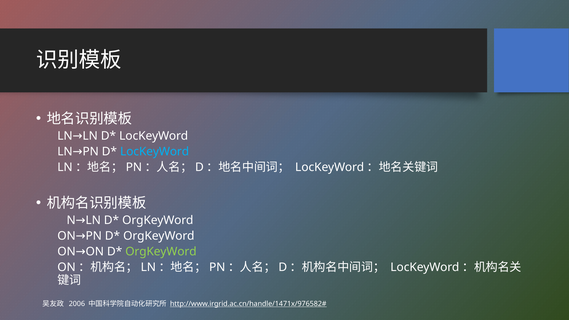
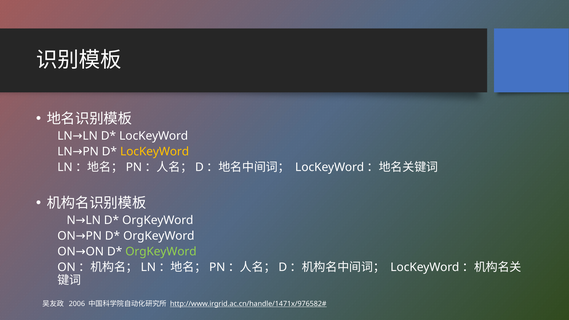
LocKeyWord colour: light blue -> yellow (155, 152)
